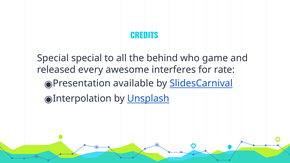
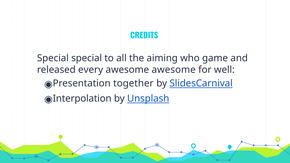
behind: behind -> aiming (162, 58)
awesome interferes: interferes -> awesome (174, 70)
rate: rate -> well (224, 70)
available: available -> together (133, 83)
